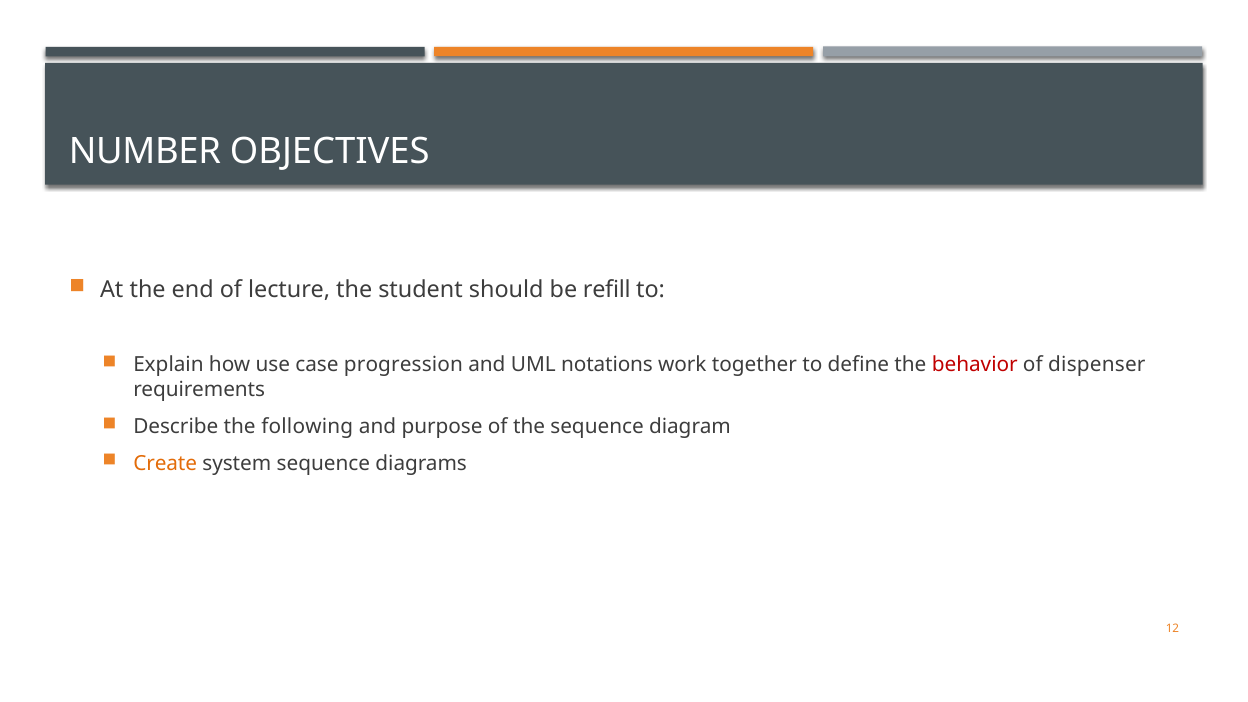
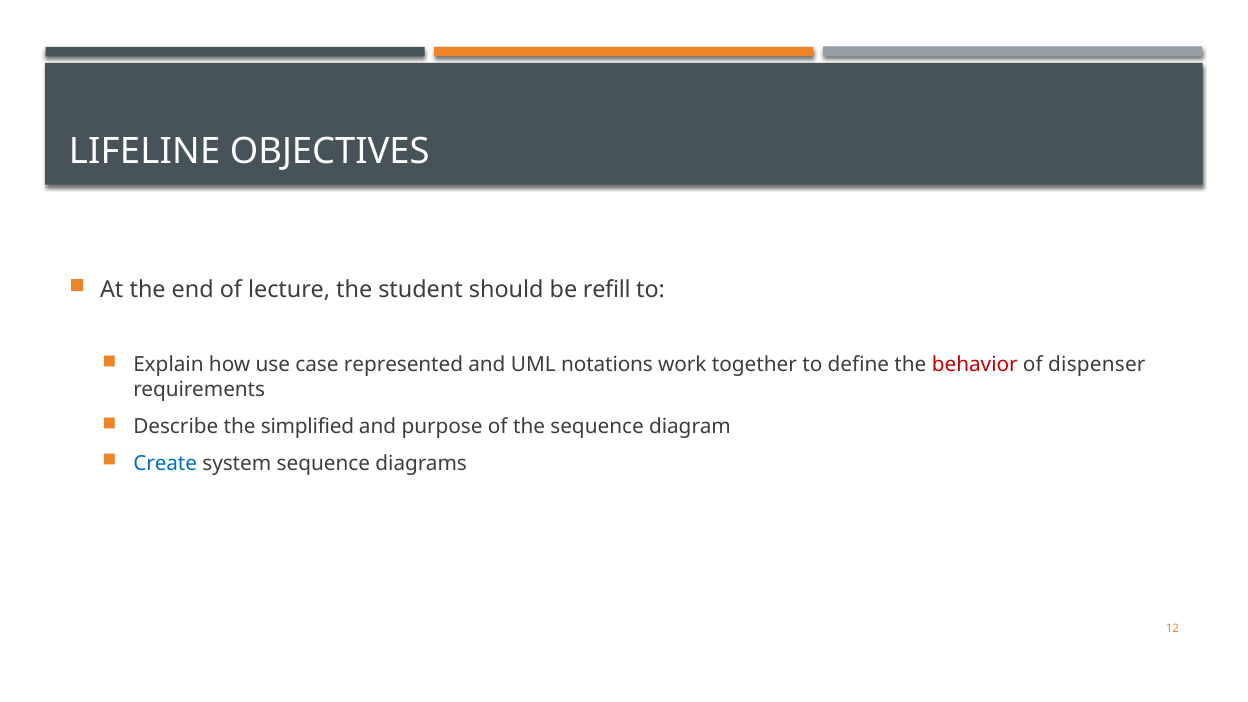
NUMBER: NUMBER -> LIFELINE (145, 152)
progression: progression -> represented (403, 365)
following: following -> simplified (307, 427)
Create colour: orange -> blue (165, 464)
